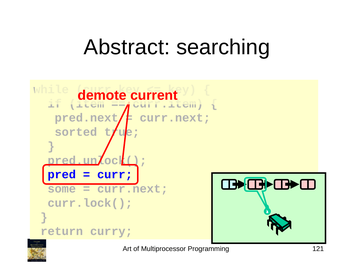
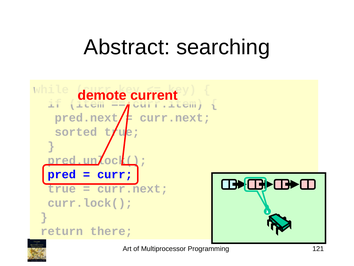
some: some -> true (62, 188)
curry: curry -> there (111, 231)
